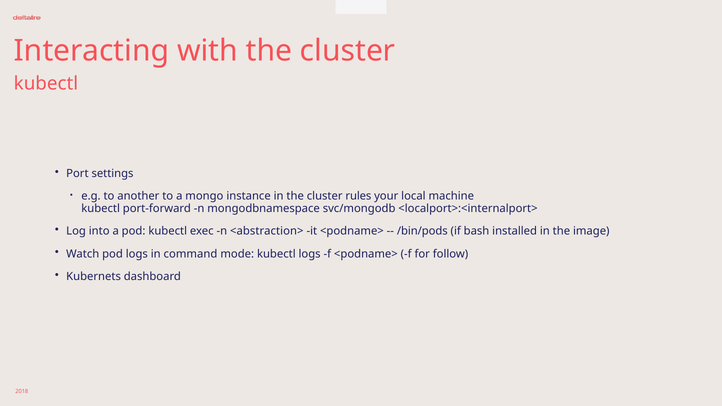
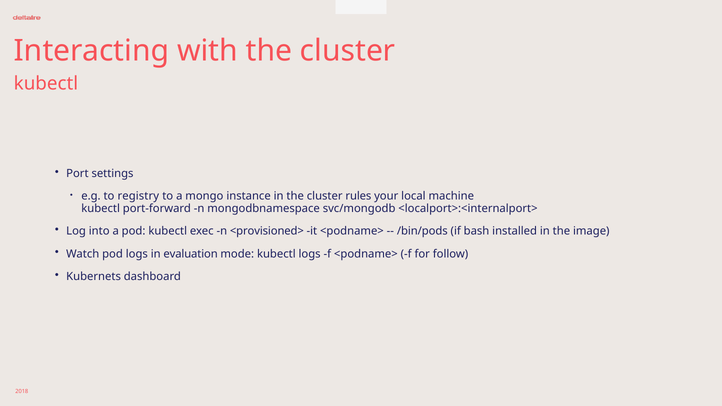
another: another -> registry (138, 196)
<abstraction>: <abstraction> -> <provisioned> (267, 231)
command: command -> evaluation (191, 254)
